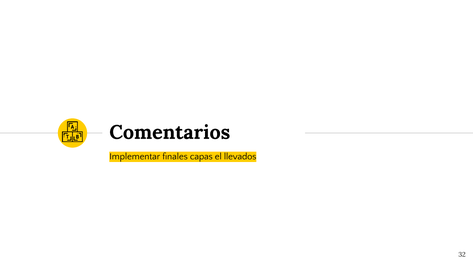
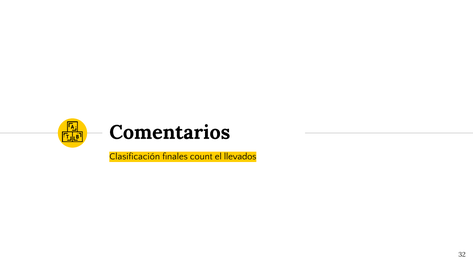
Implementar: Implementar -> Clasificación (135, 157)
capas: capas -> count (201, 157)
